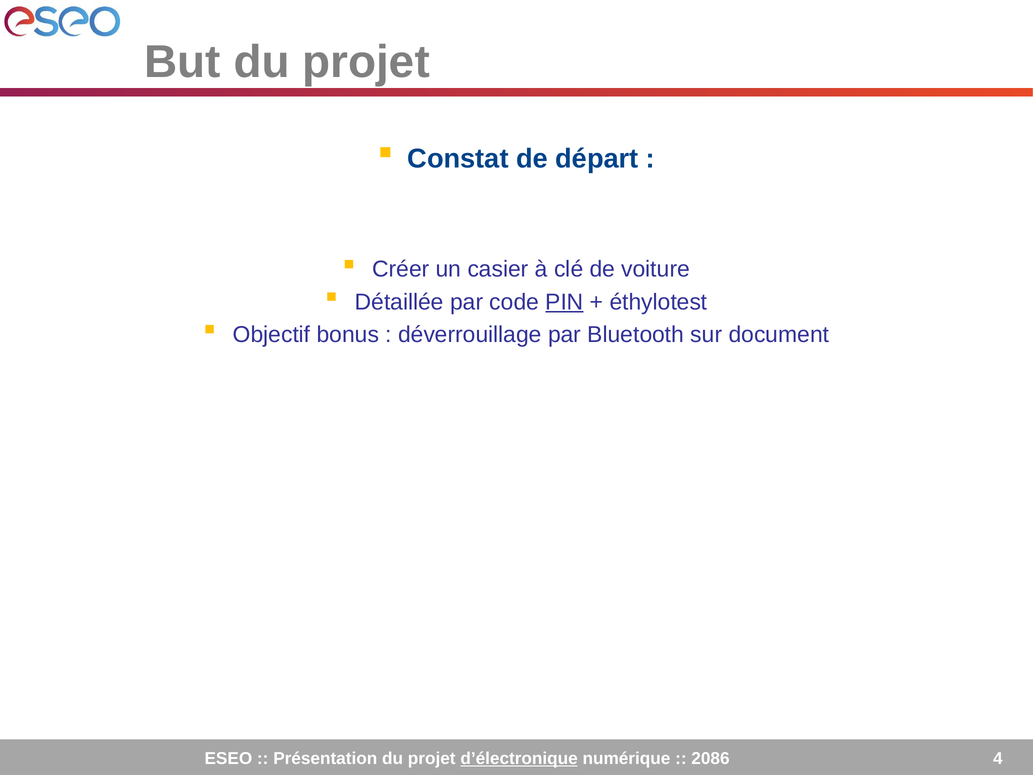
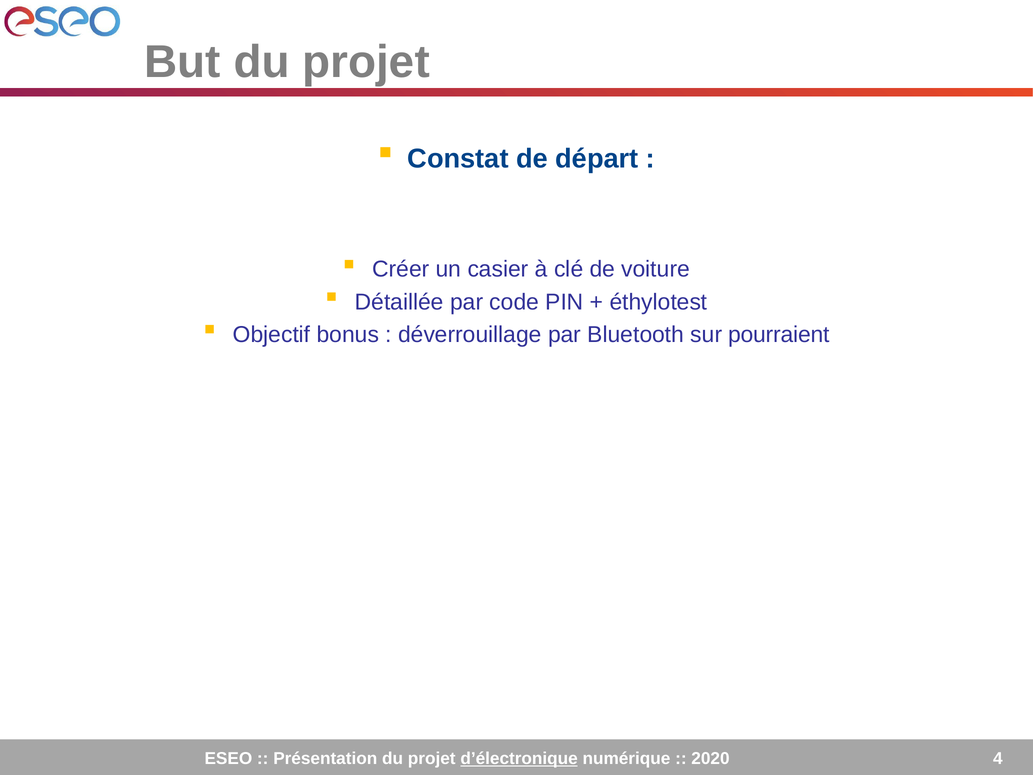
PIN underline: present -> none (564, 302)
document: document -> pourraient (779, 335)
2086: 2086 -> 2020 (710, 758)
